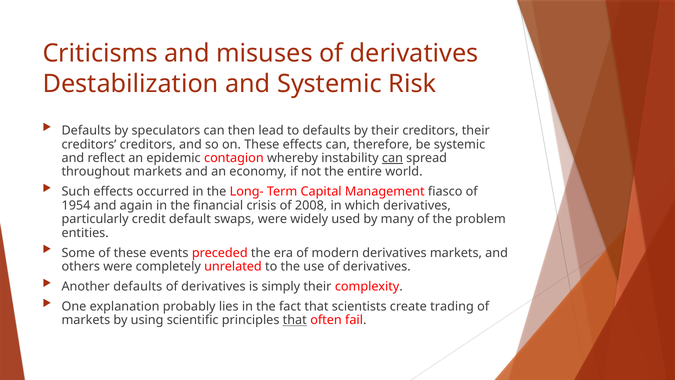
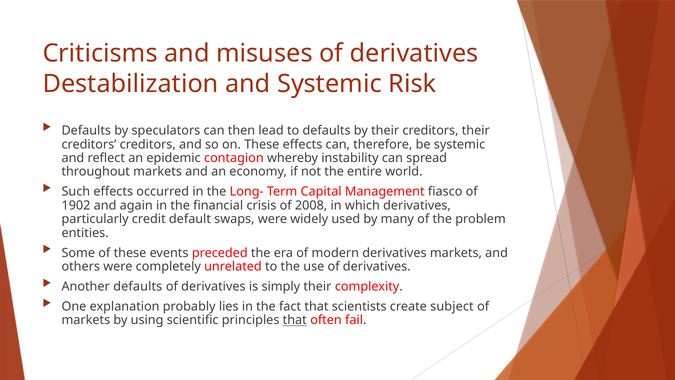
can underline: present -> none (392, 158)
1954: 1954 -> 1902 (76, 205)
trading: trading -> subject (452, 306)
